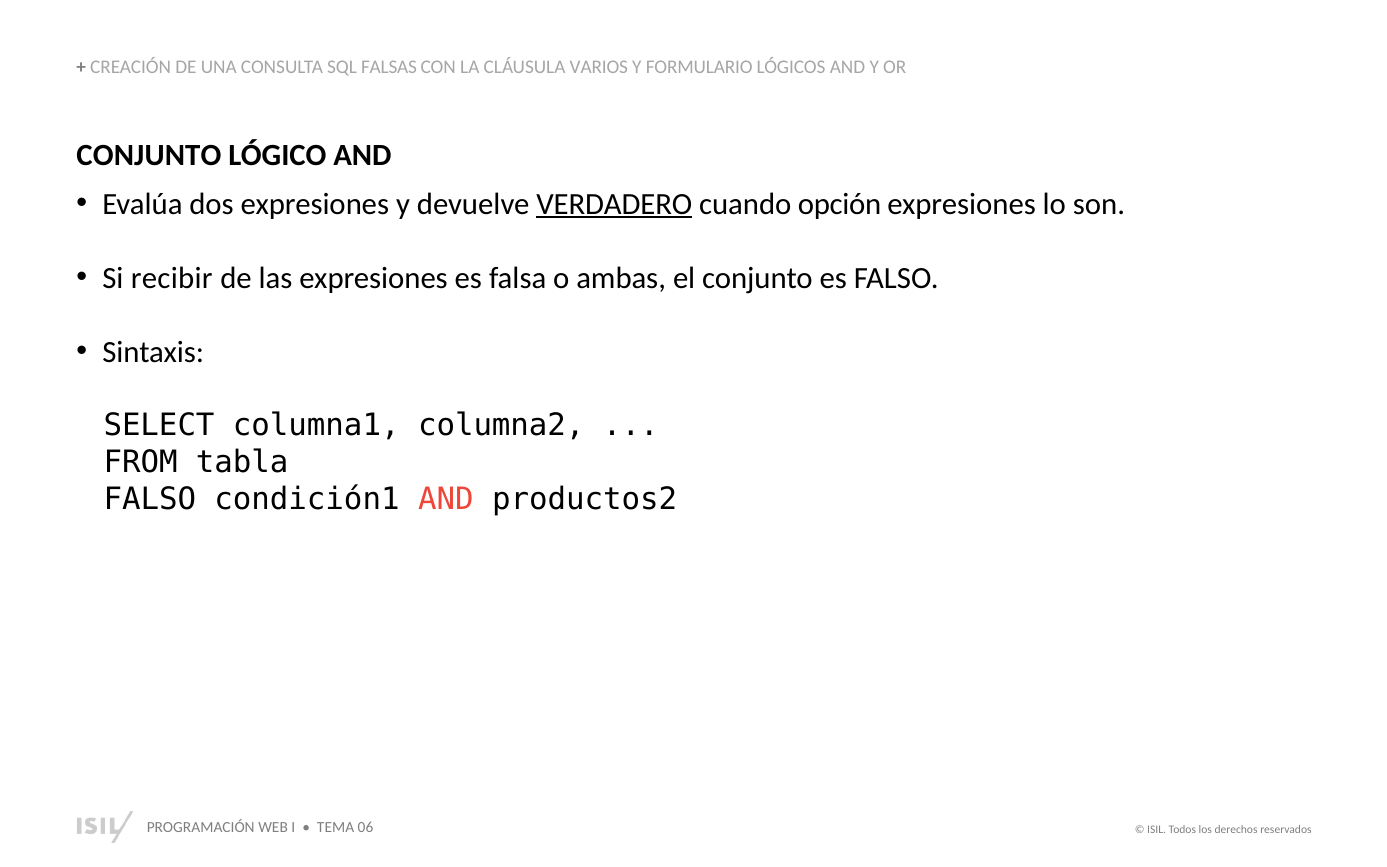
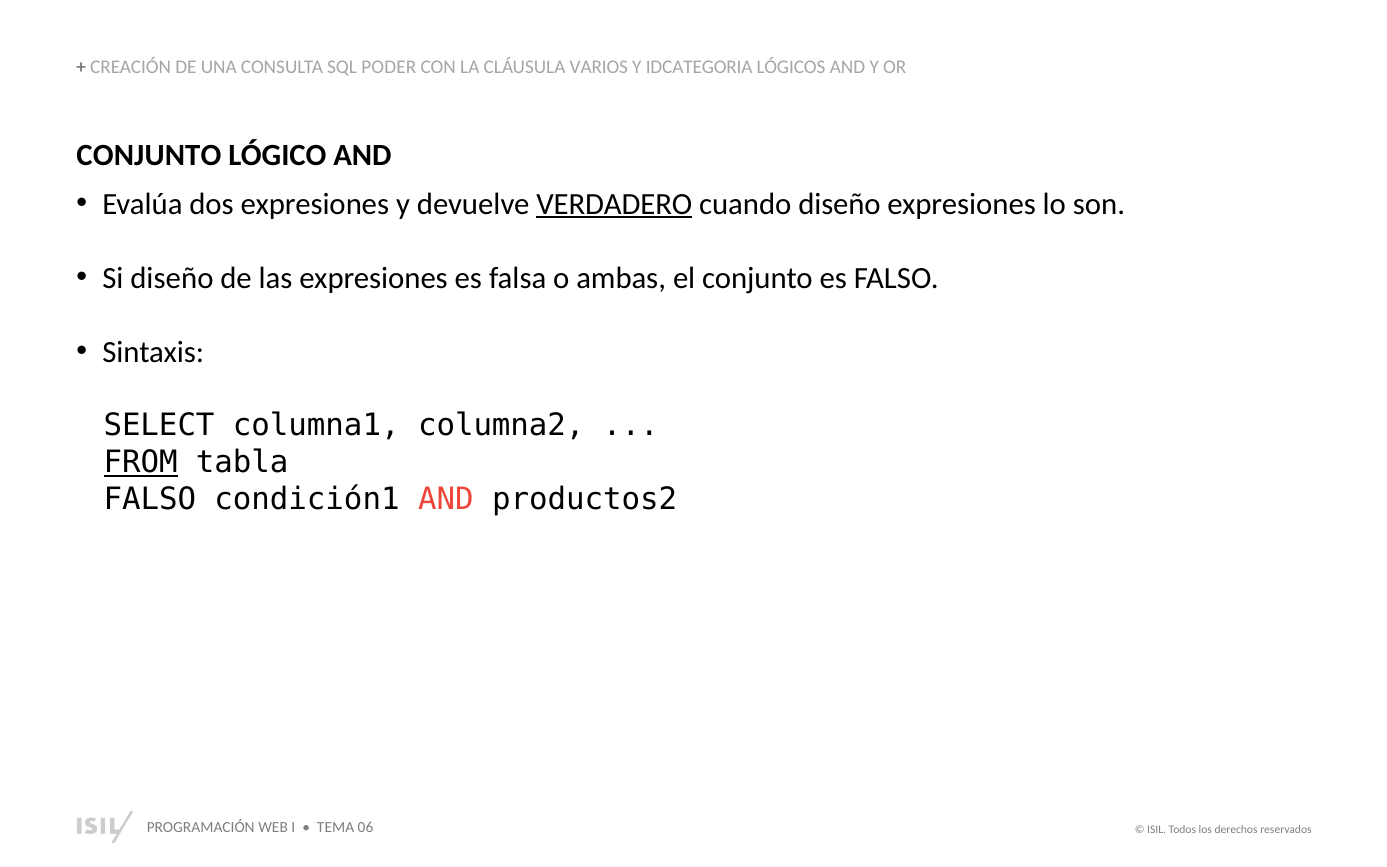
FALSAS: FALSAS -> PODER (389, 67)
FORMULARIO: FORMULARIO -> IDCATEGORIA (699, 67)
cuando opción: opción -> diseño (839, 204)
Si recibir: recibir -> diseño (172, 278)
FROM underline: none -> present (141, 463)
